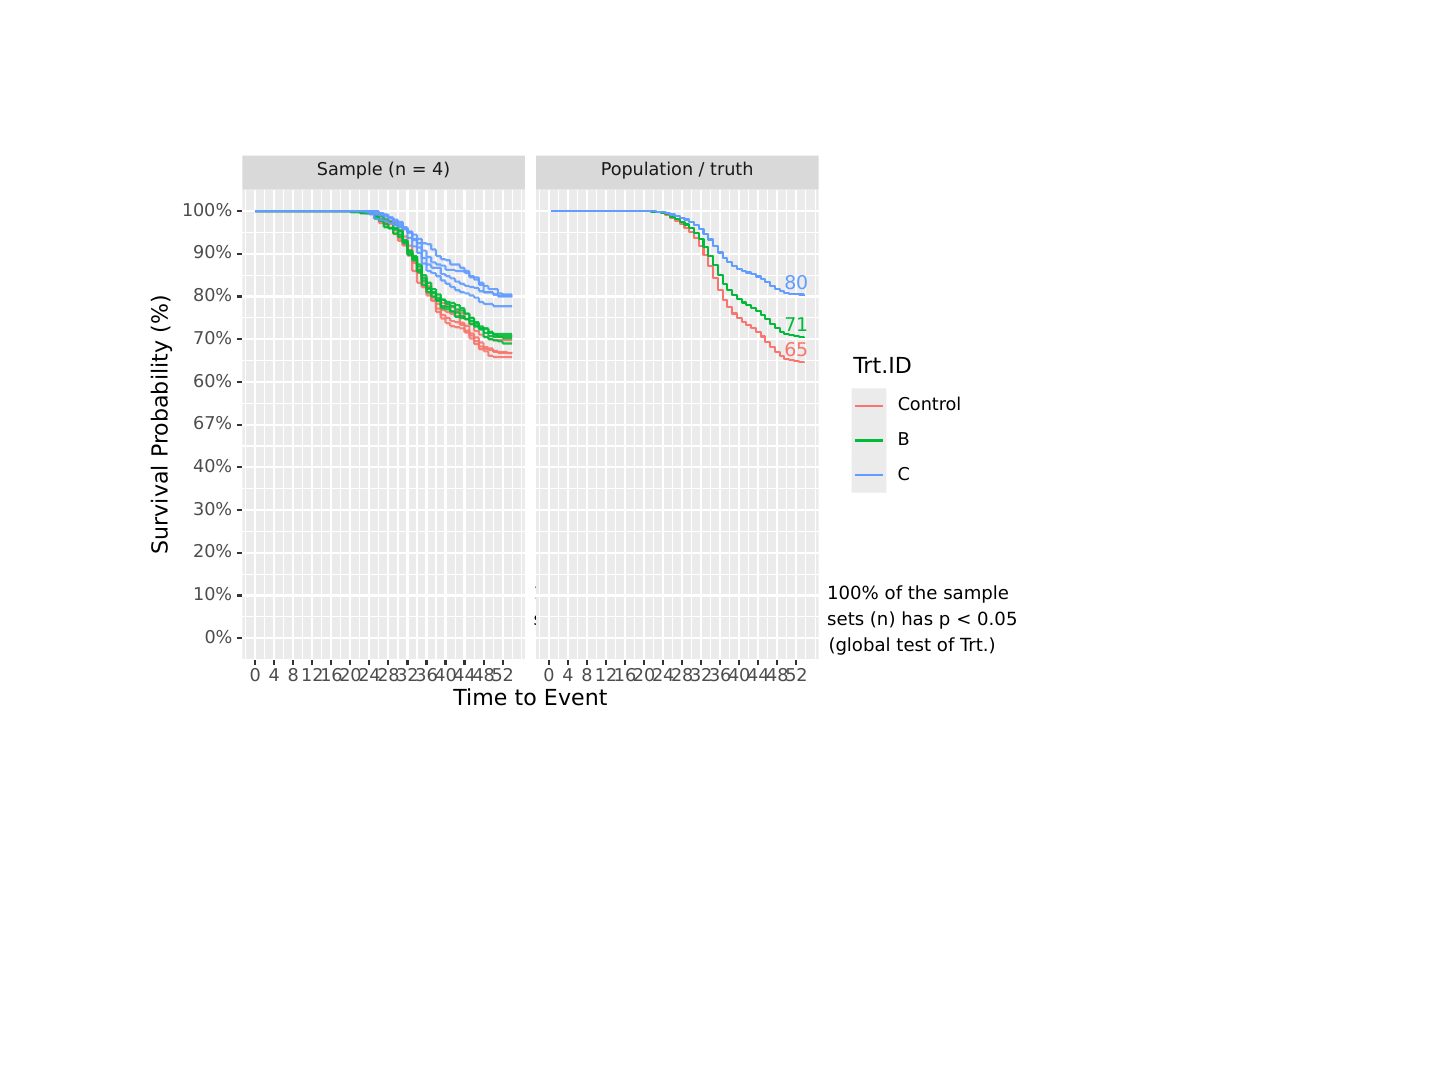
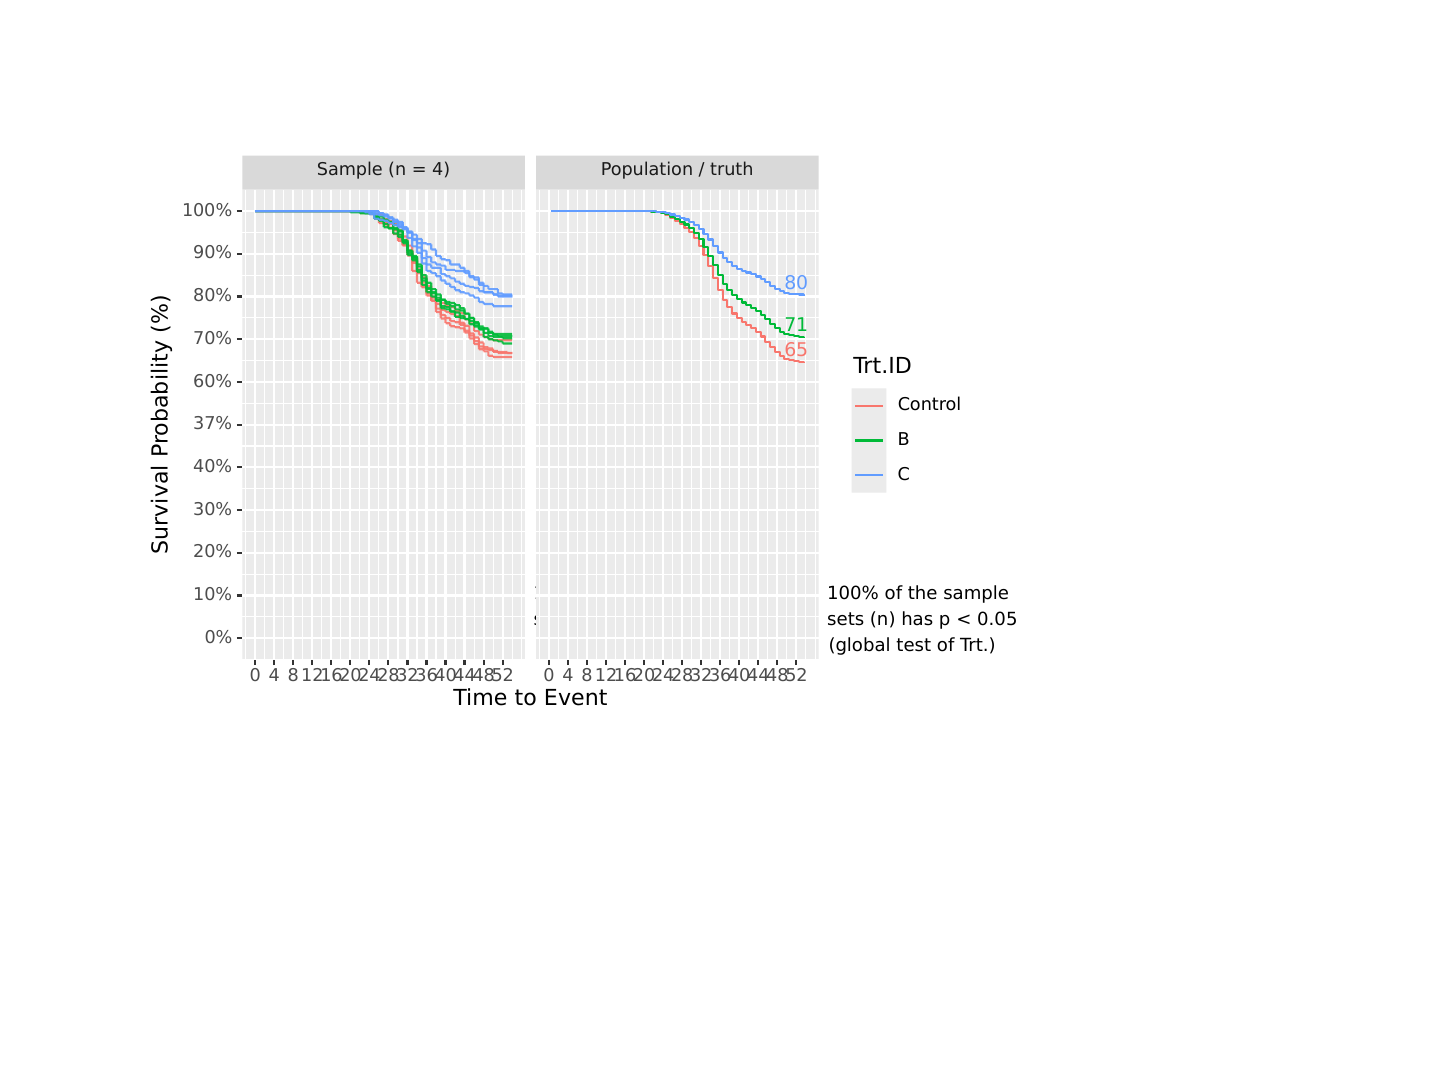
67%: 67% -> 37% (213, 424)
